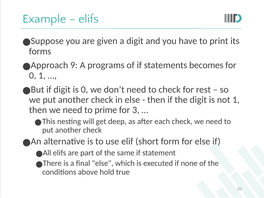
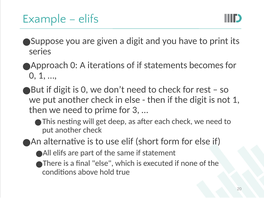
forms: forms -> series (40, 51)
9: 9 -> 0 (74, 65)
programs: programs -> iterations (106, 65)
